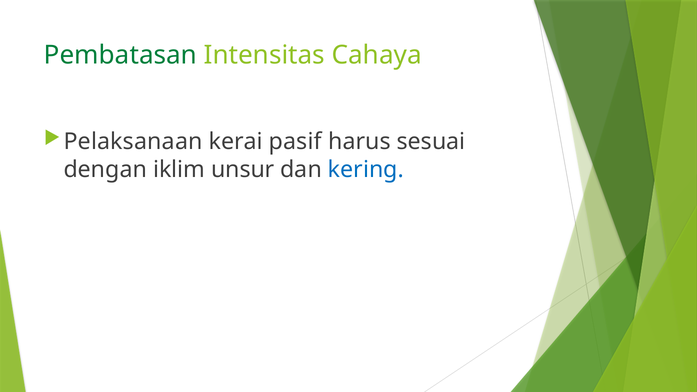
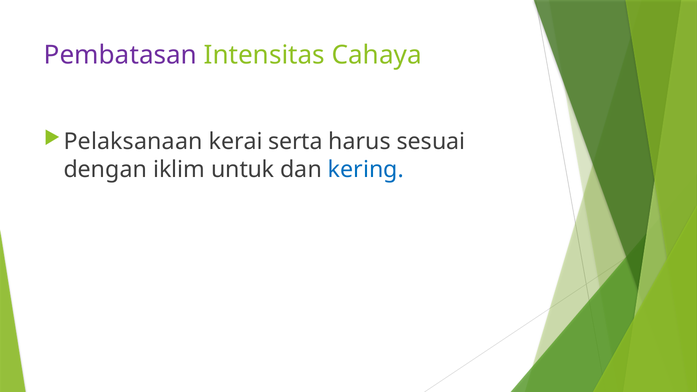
Pembatasan colour: green -> purple (120, 55)
pasif: pasif -> serta (295, 142)
unsur: unsur -> untuk (243, 170)
